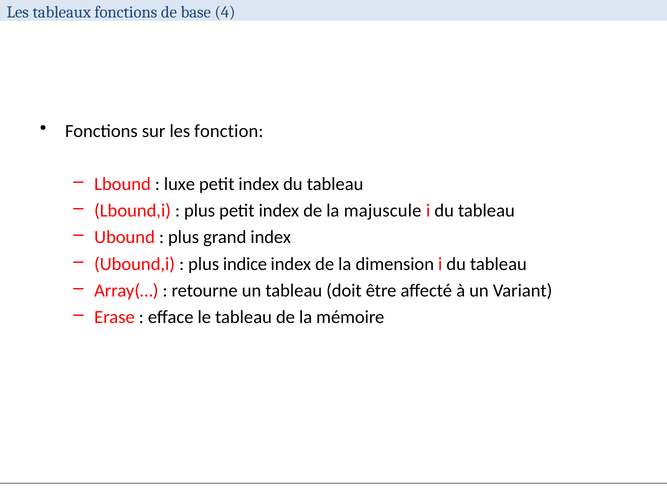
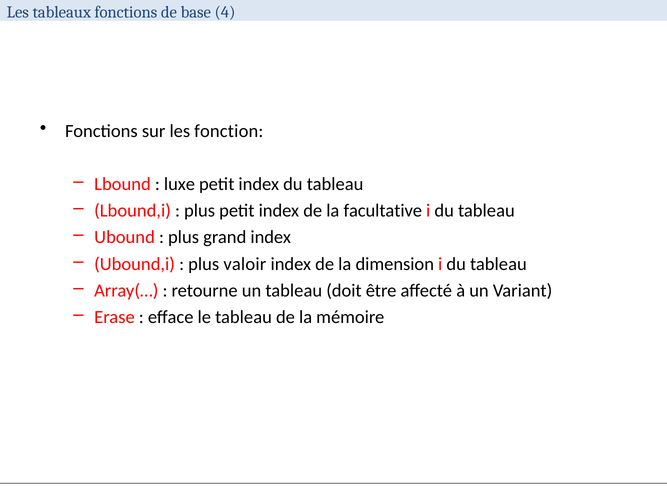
majuscule: majuscule -> facultative (383, 211)
indice: indice -> valoir (245, 264)
